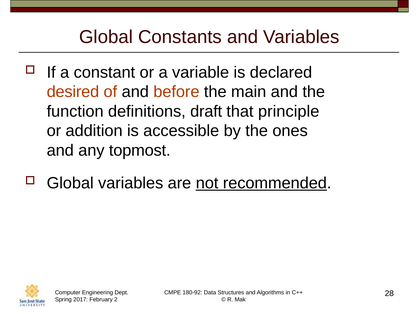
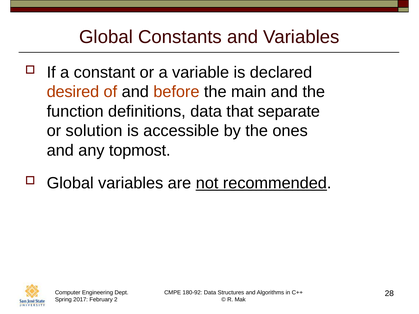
definitions draft: draft -> data (206, 111)
principle: principle -> separate (289, 111)
addition: addition -> solution (94, 131)
